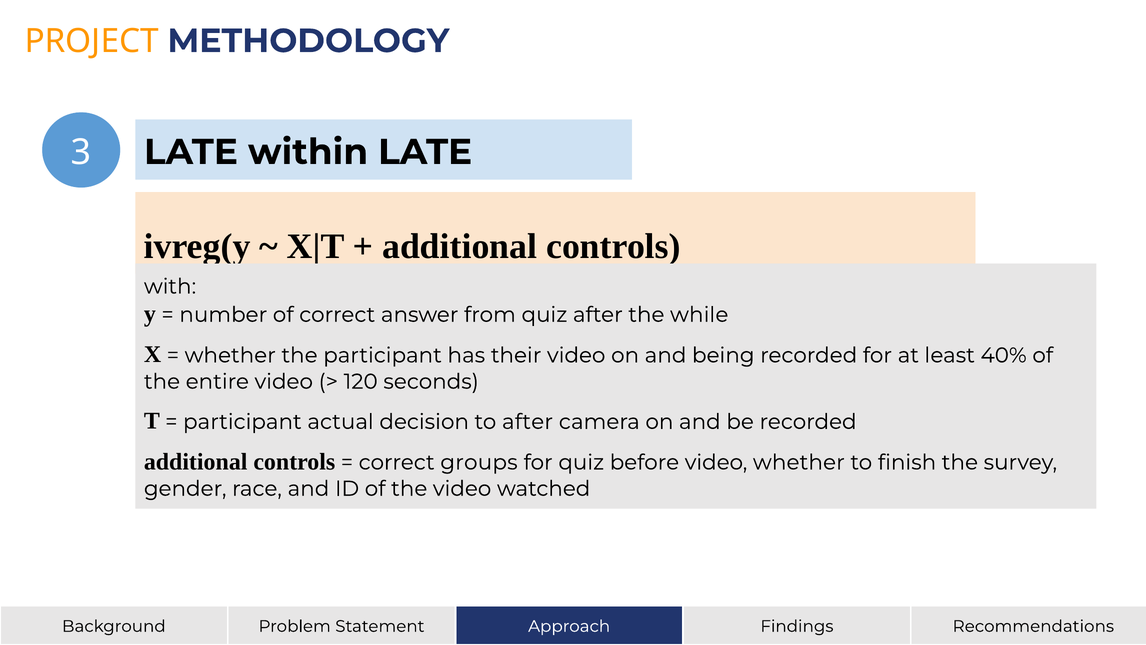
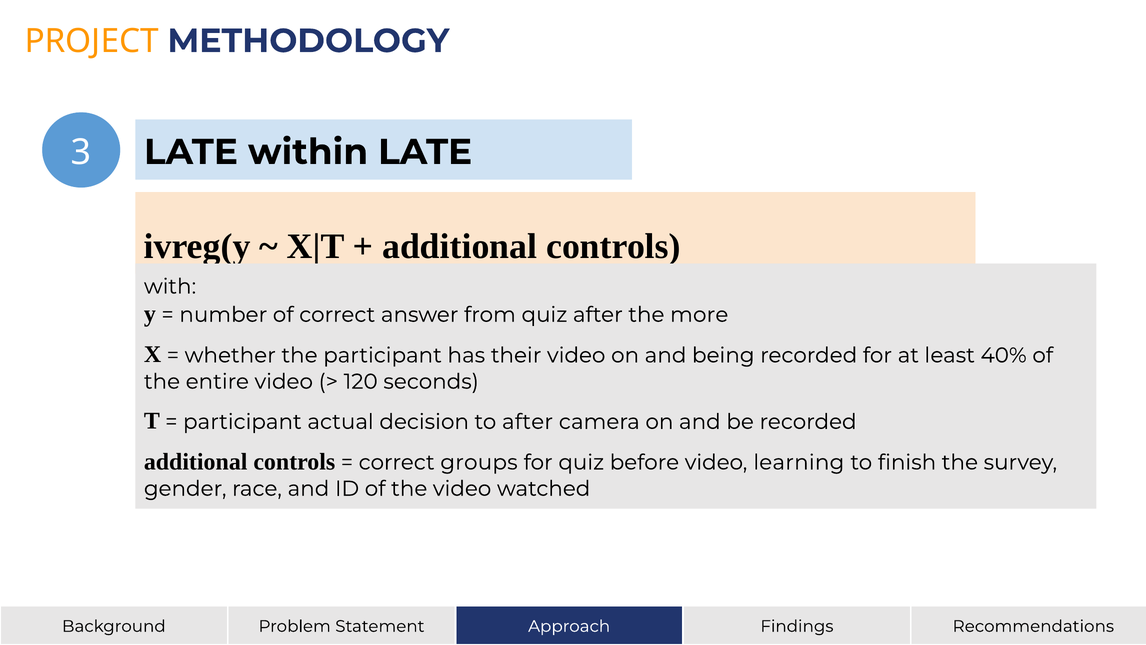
while: while -> more (699, 315)
video whether: whether -> learning (799, 462)
